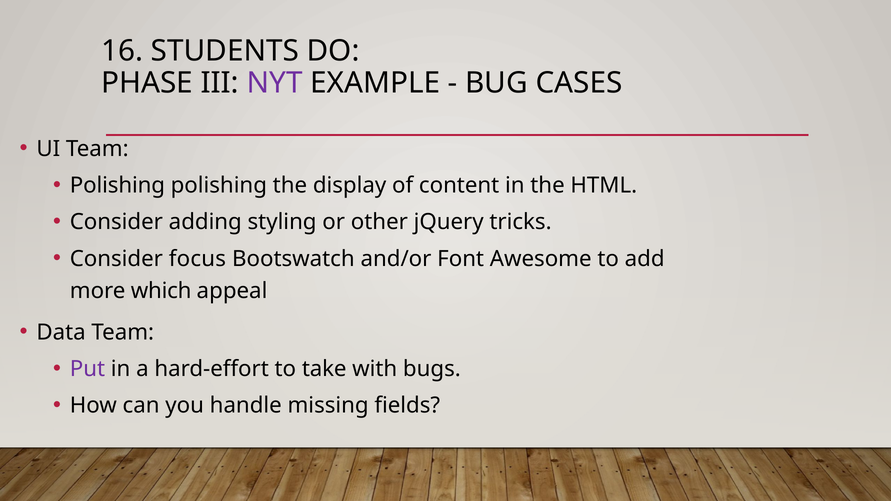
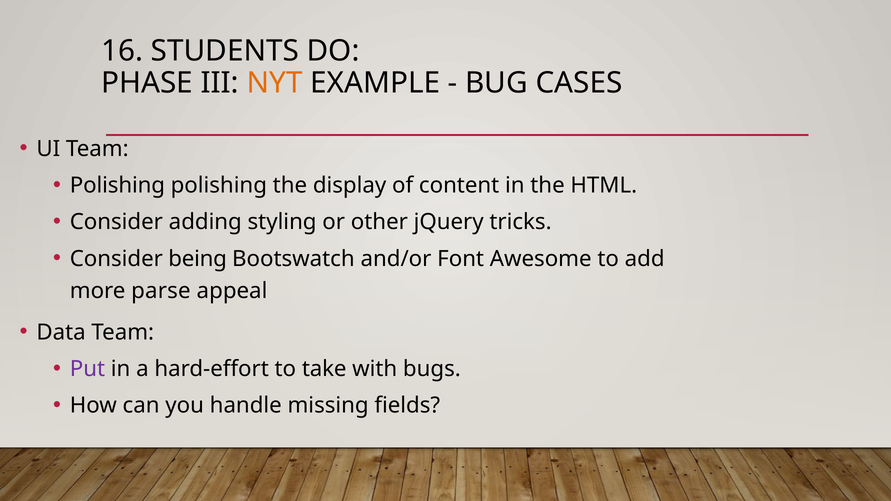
NYT colour: purple -> orange (275, 83)
focus: focus -> being (198, 259)
which: which -> parse (161, 291)
